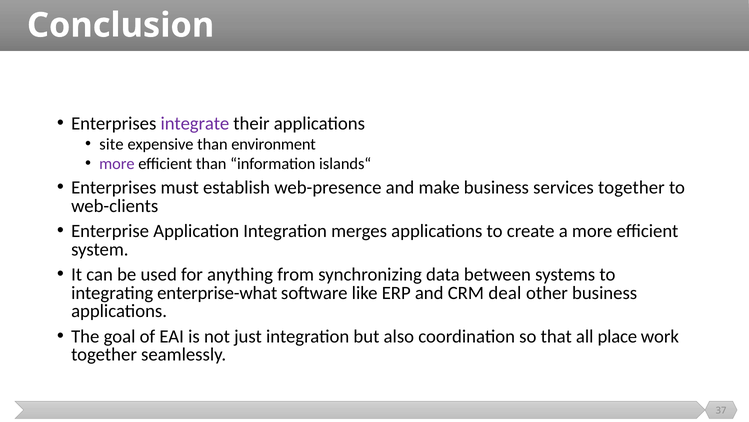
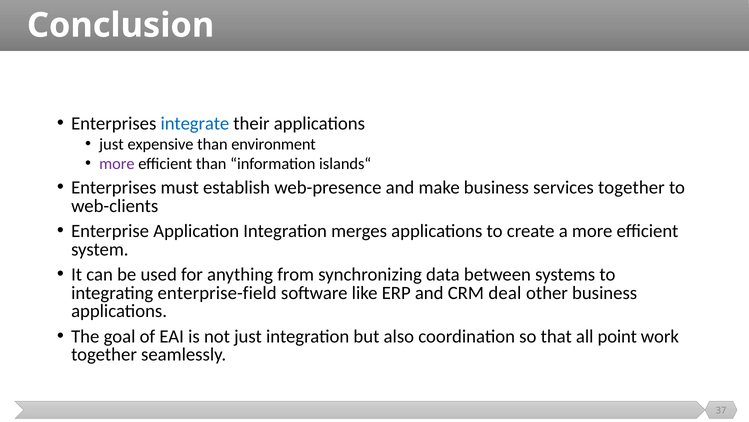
integrate colour: purple -> blue (195, 123)
site: site -> just (112, 144)
enterprise-what: enterprise-what -> enterprise-field (217, 292)
place: place -> point (617, 336)
